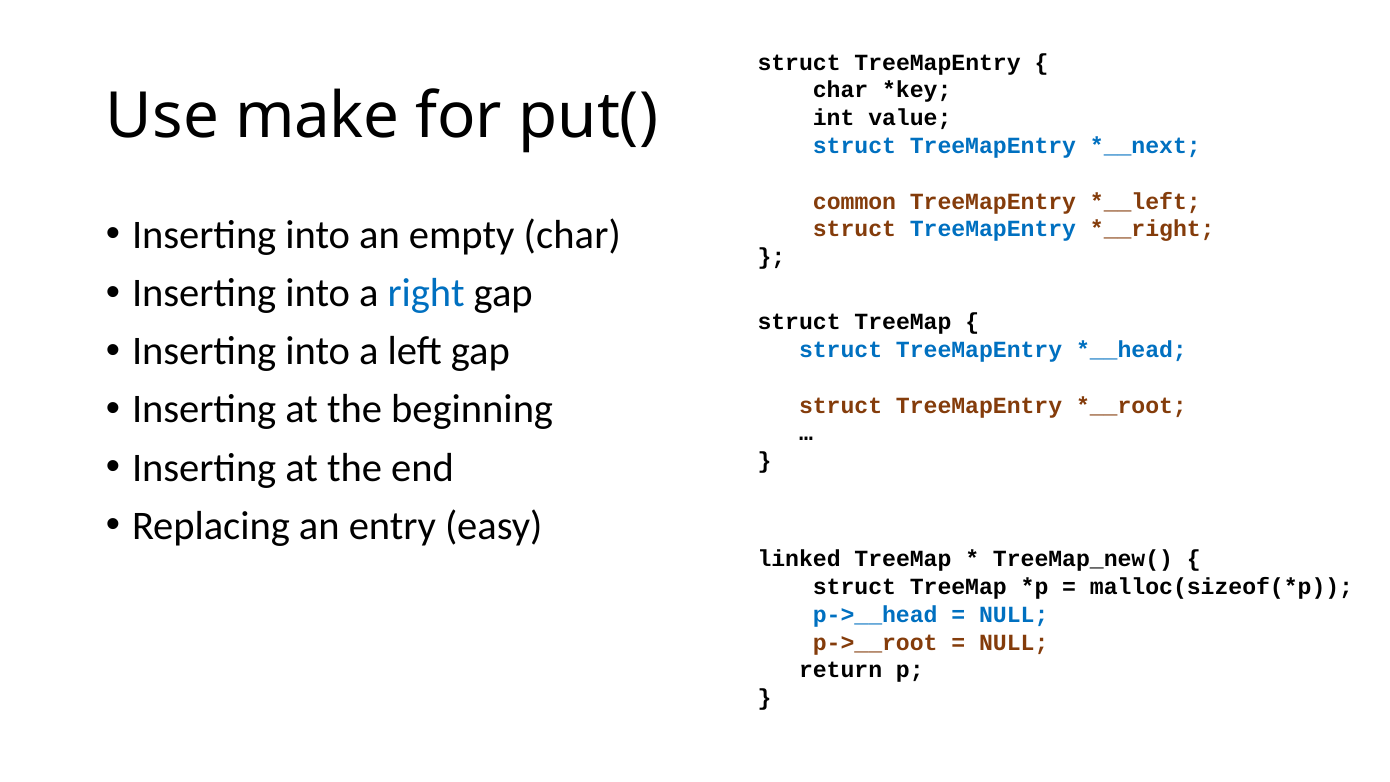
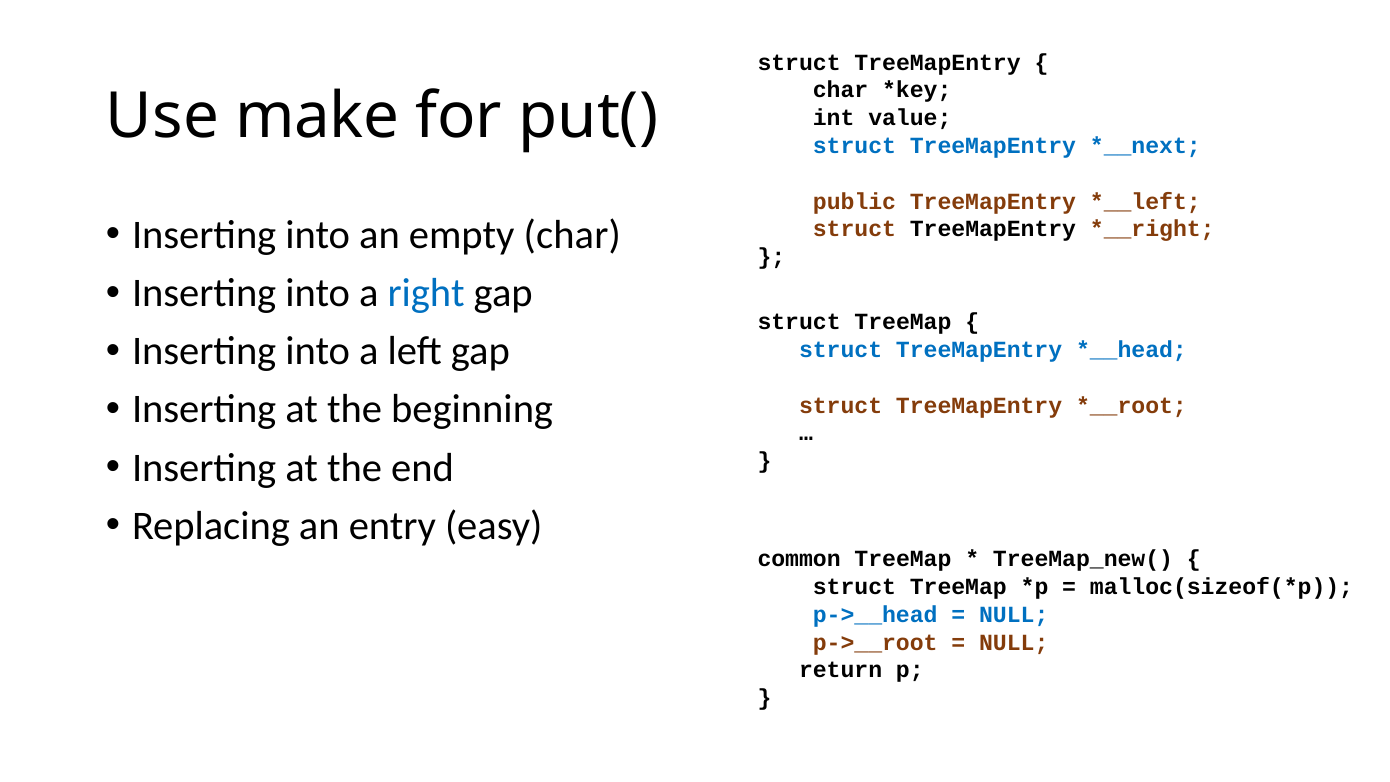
common: common -> public (855, 201)
TreeMapEntry colour: blue -> black (993, 229)
linked: linked -> common (799, 559)
